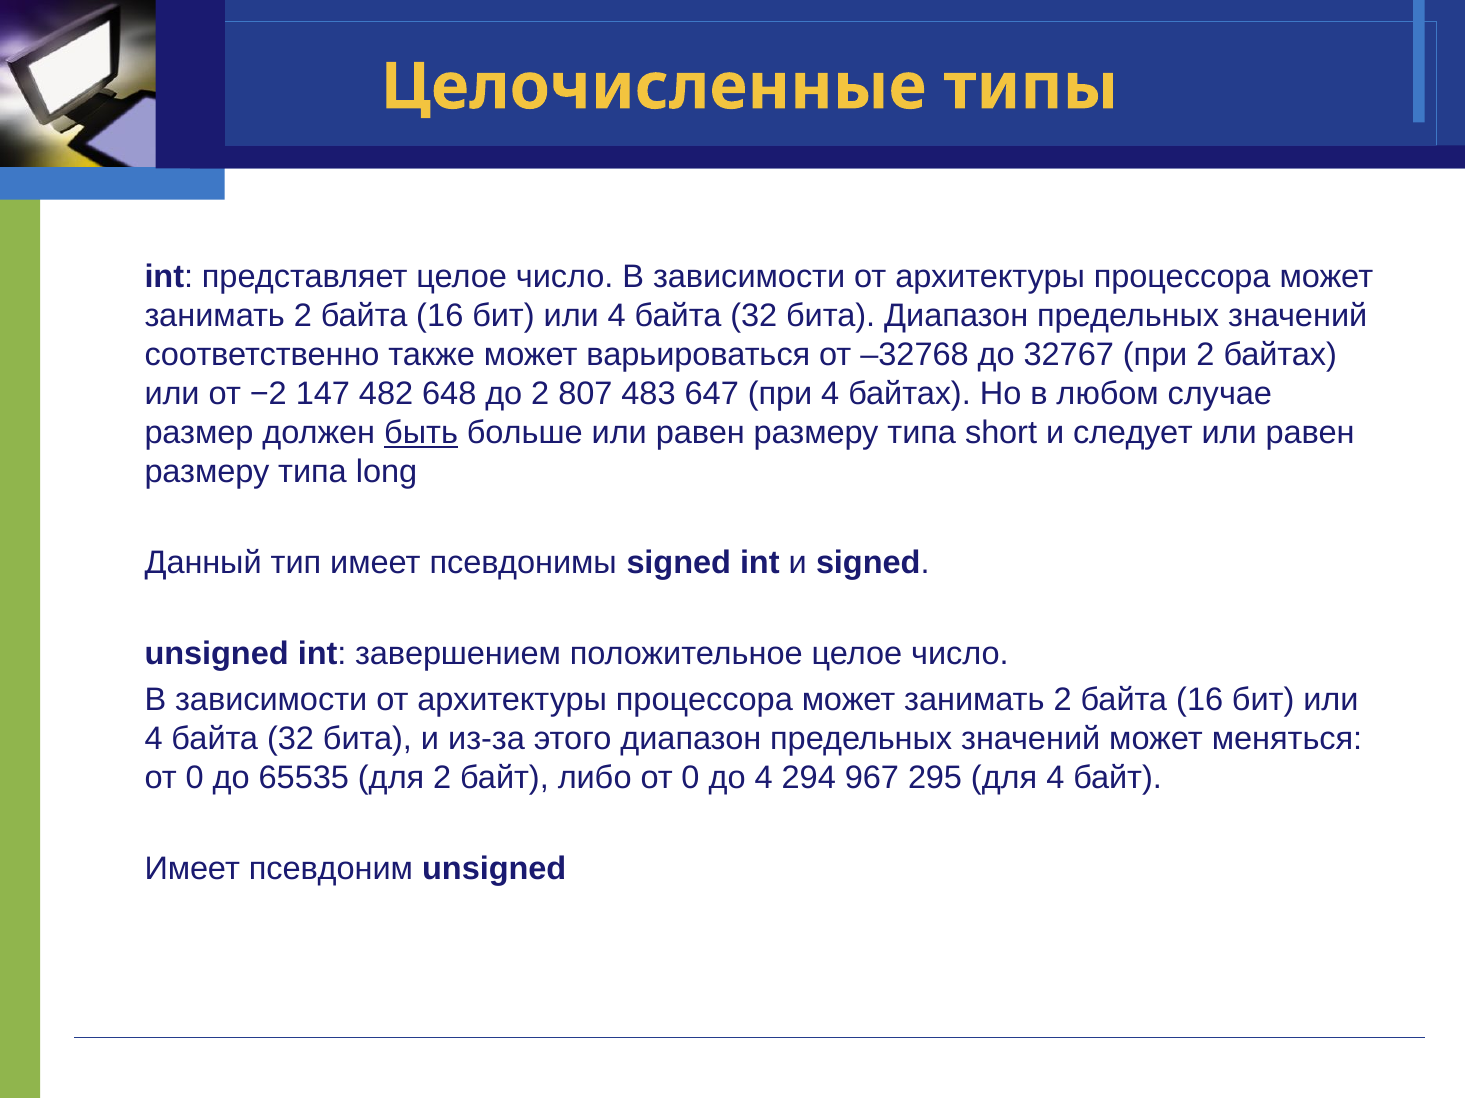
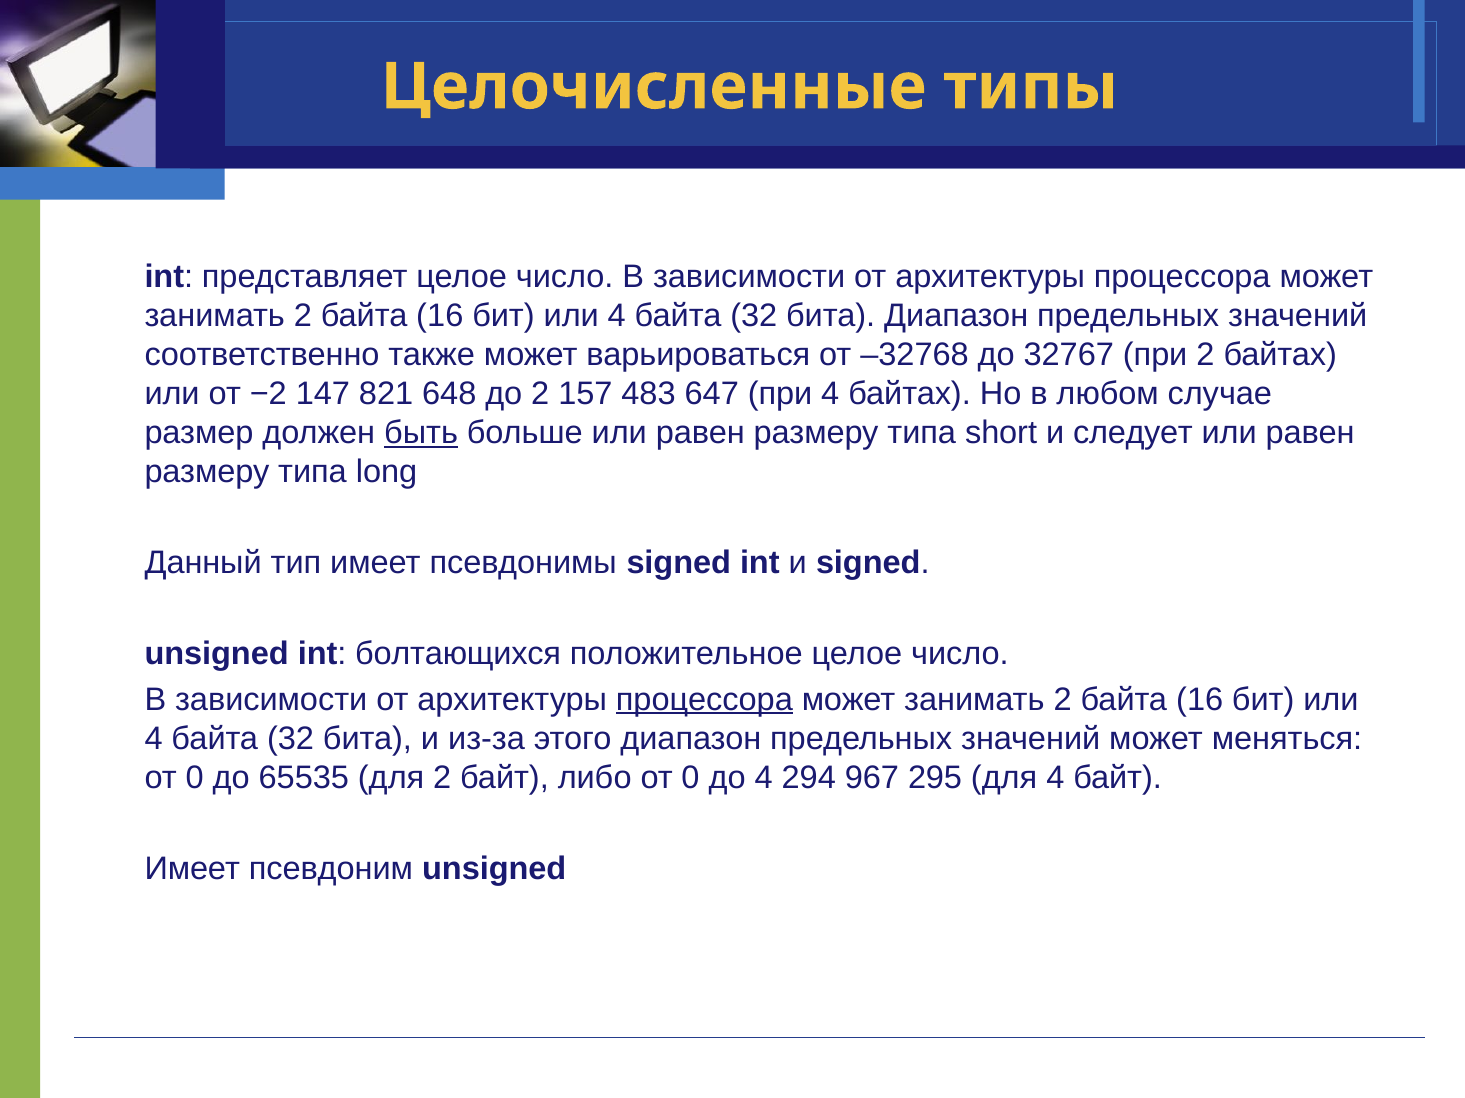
482: 482 -> 821 (386, 394)
807: 807 -> 157 (585, 394)
завершением: завершением -> болтающихся (458, 654)
процессора underline: none -> present (704, 700)
